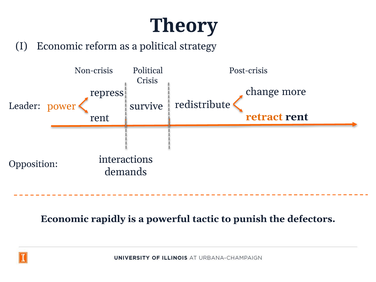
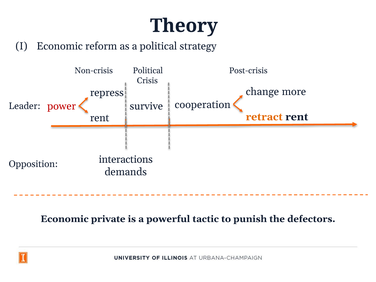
redistribute: redistribute -> cooperation (203, 105)
power colour: orange -> red (62, 106)
rapidly: rapidly -> private (108, 219)
